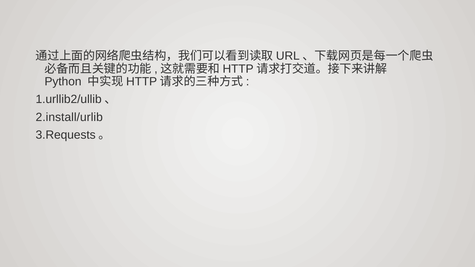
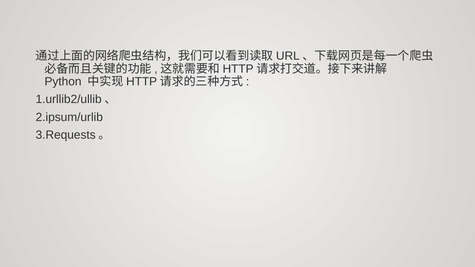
2.install/urlib: 2.install/urlib -> 2.ipsum/urlib (69, 117)
